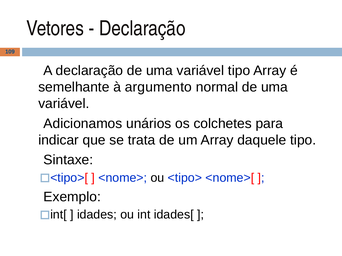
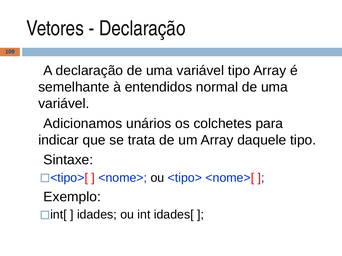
argumento: argumento -> entendidos (158, 87)
